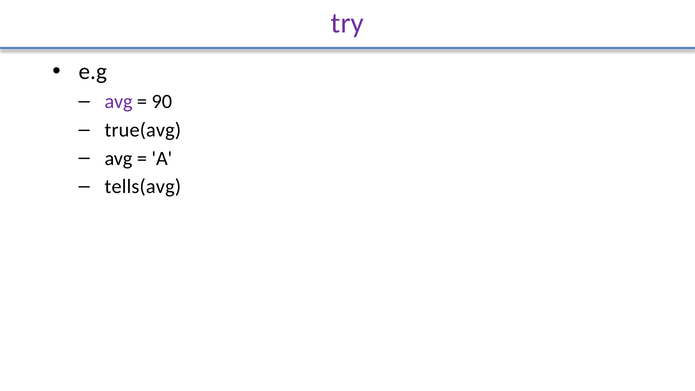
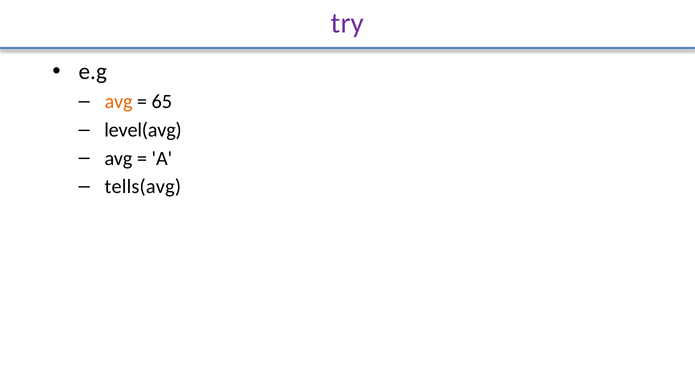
avg colour: purple -> orange (119, 102)
90: 90 -> 65 (162, 102)
true(avg: true(avg -> level(avg (143, 130)
